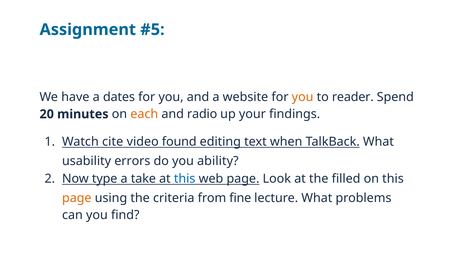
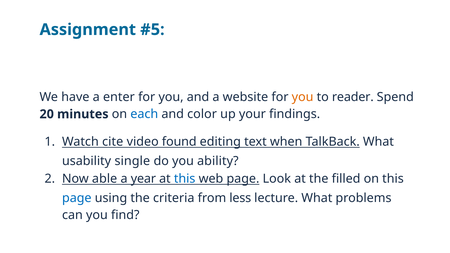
dates: dates -> enter (119, 97)
each colour: orange -> blue (144, 114)
radio: radio -> color (202, 114)
errors: errors -> single (132, 161)
type: type -> able (105, 179)
take: take -> year (143, 179)
page colour: orange -> blue (77, 198)
fine: fine -> less (240, 198)
